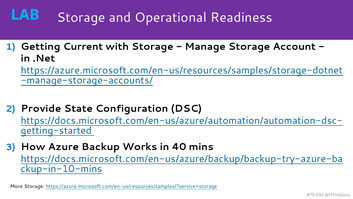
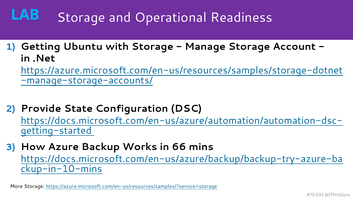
Current: Current -> Ubuntu (83, 46)
40: 40 -> 66 (179, 146)
